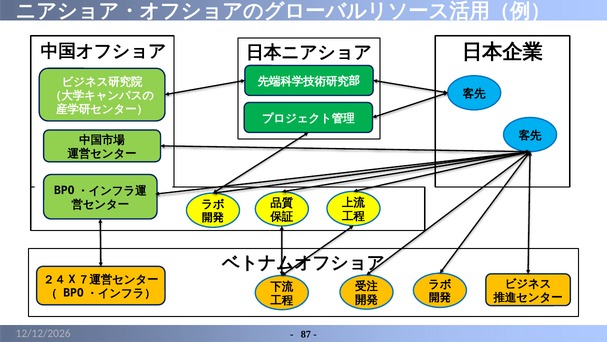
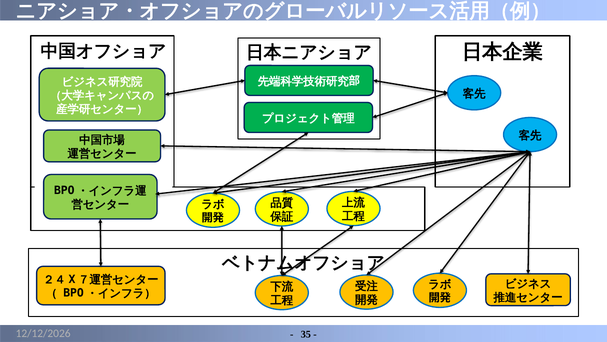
87: 87 -> 35 (306, 334)
